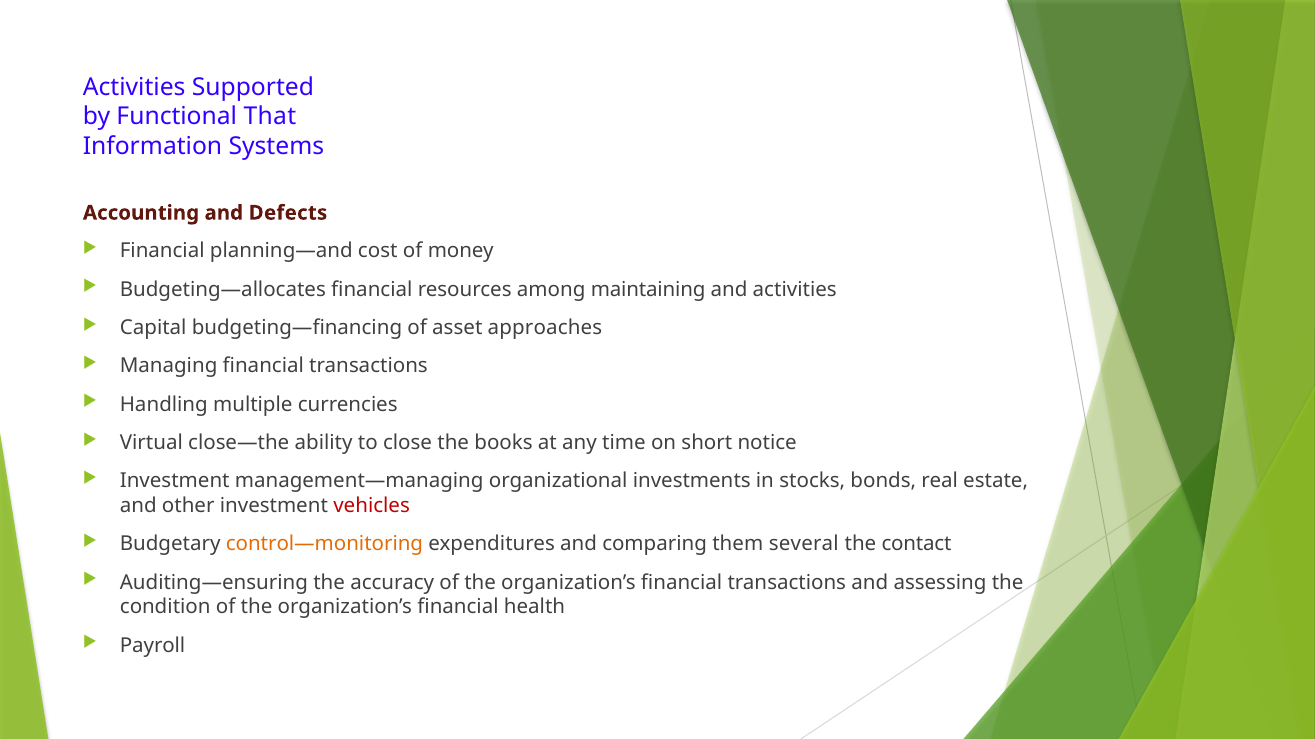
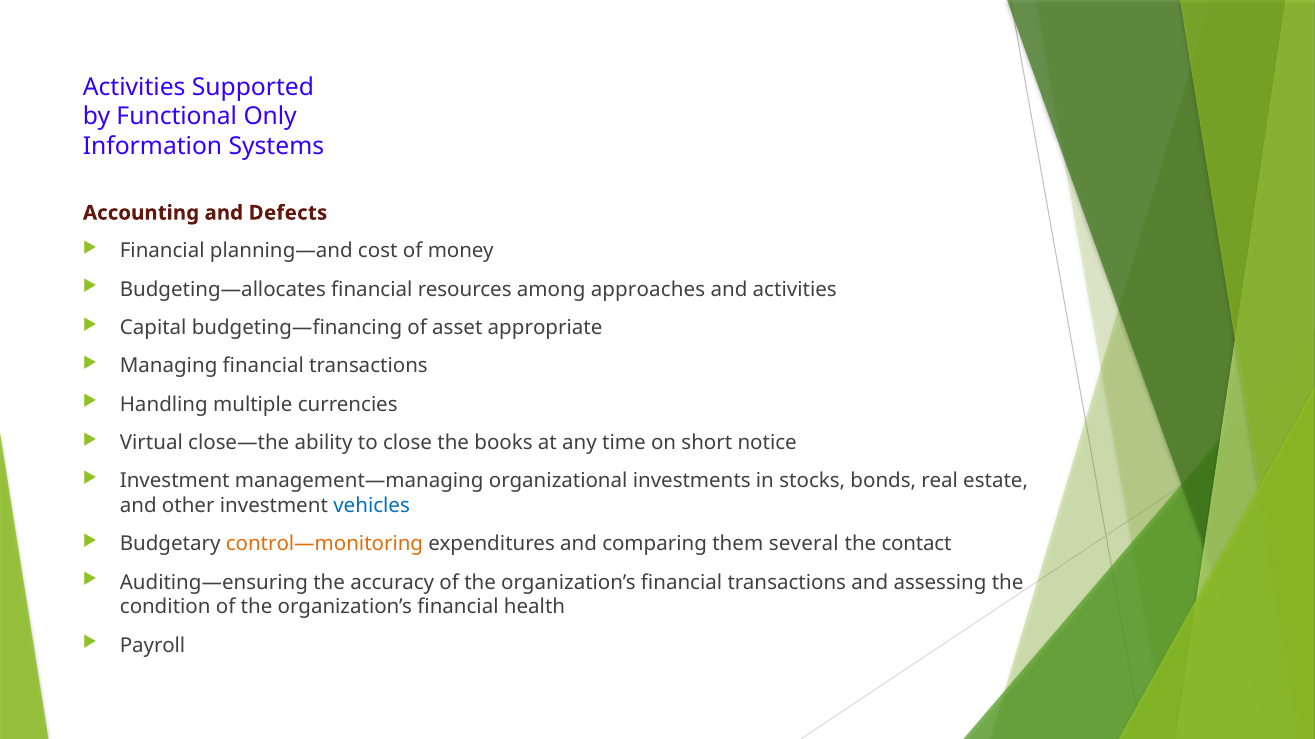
That: That -> Only (270, 117)
maintaining: maintaining -> approaches (648, 290)
approaches: approaches -> appropriate (545, 328)
vehicles colour: red -> blue (372, 506)
